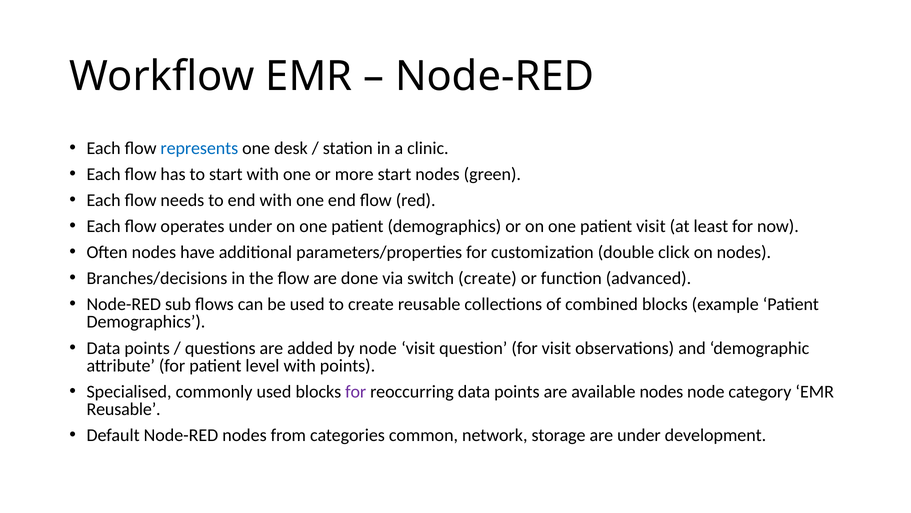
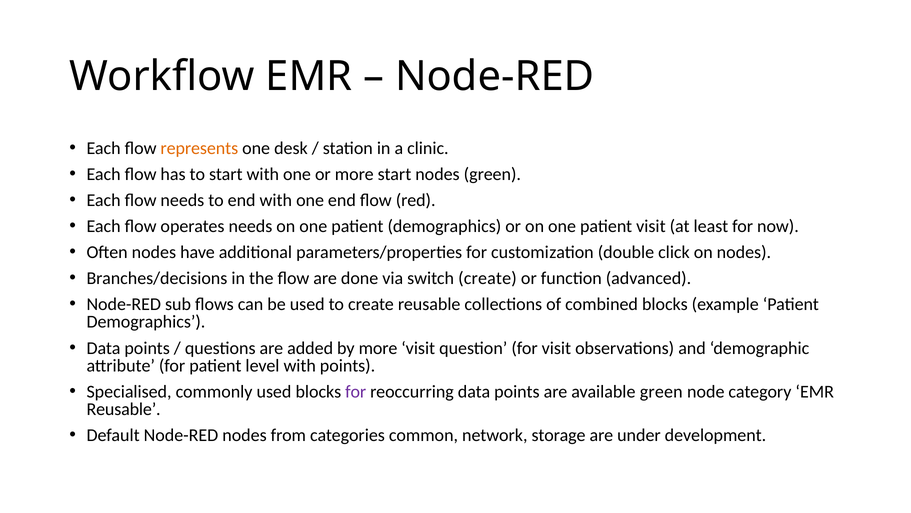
represents colour: blue -> orange (199, 148)
operates under: under -> needs (250, 226)
by node: node -> more (378, 348)
available nodes: nodes -> green (661, 391)
